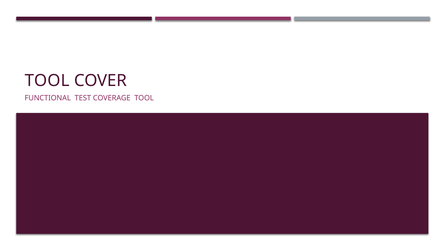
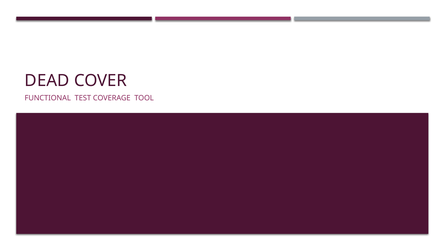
TOOL: TOOL -> DEAD (47, 81)
